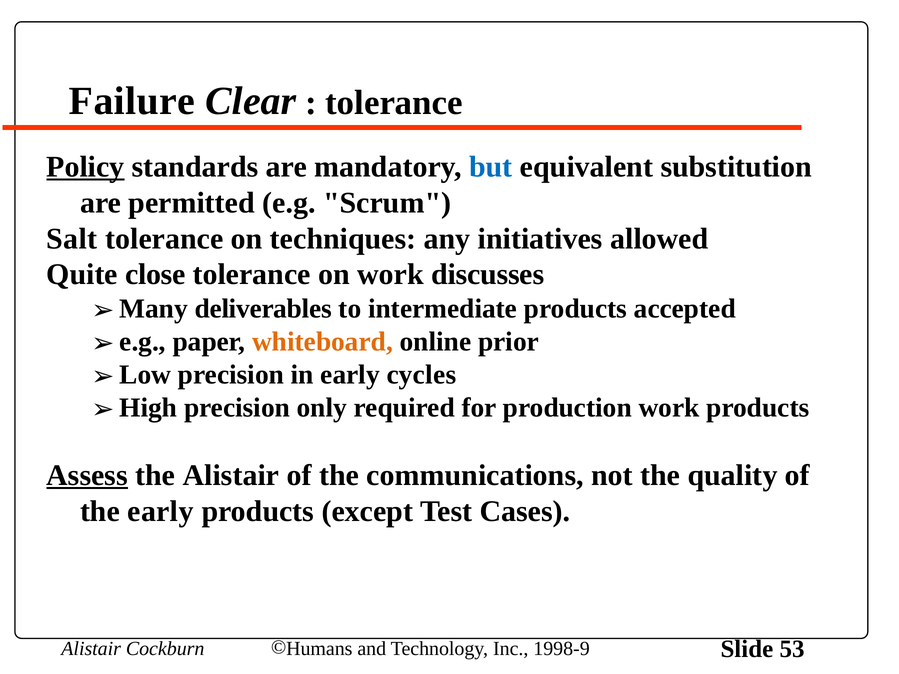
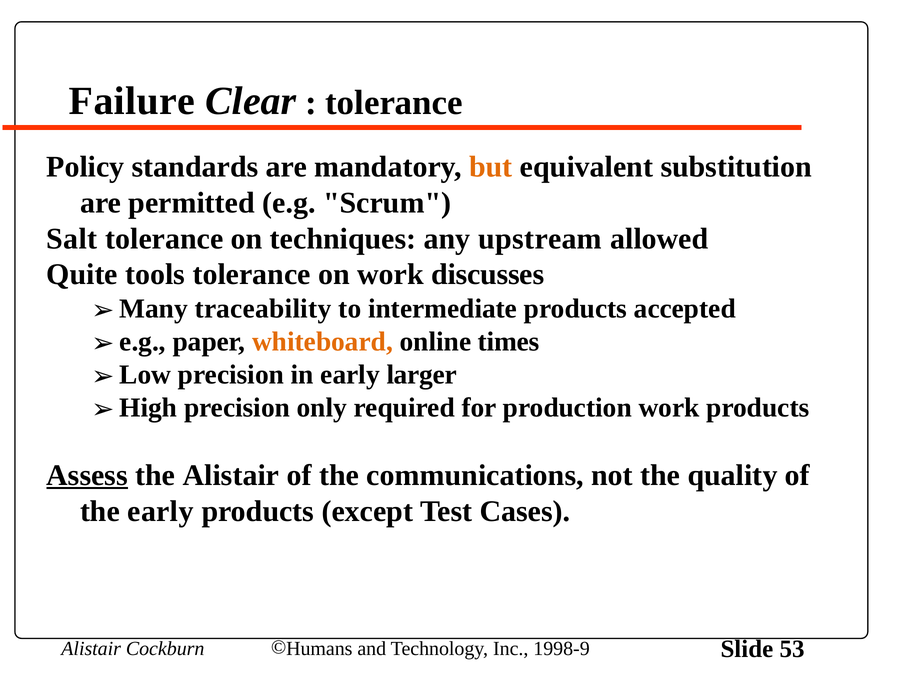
Policy underline: present -> none (85, 167)
but colour: blue -> orange (491, 167)
initiatives: initiatives -> upstream (540, 239)
close: close -> tools (155, 275)
deliverables: deliverables -> traceability (263, 309)
prior: prior -> times (509, 342)
cycles: cycles -> larger (422, 375)
